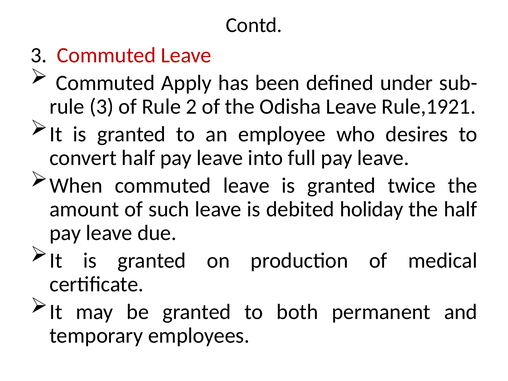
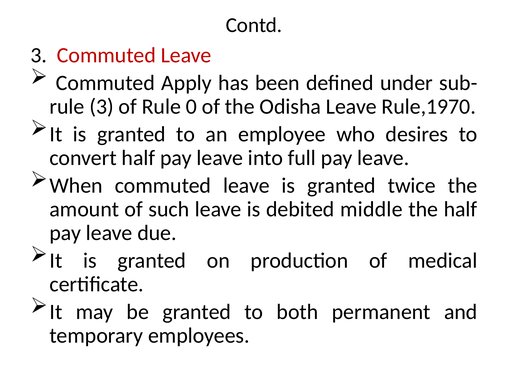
2: 2 -> 0 (191, 107)
Rule,1921: Rule,1921 -> Rule,1970 (429, 107)
holiday: holiday -> middle (371, 209)
